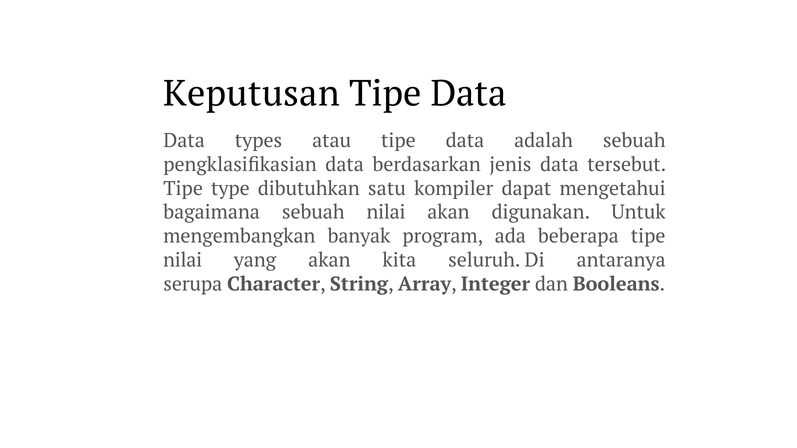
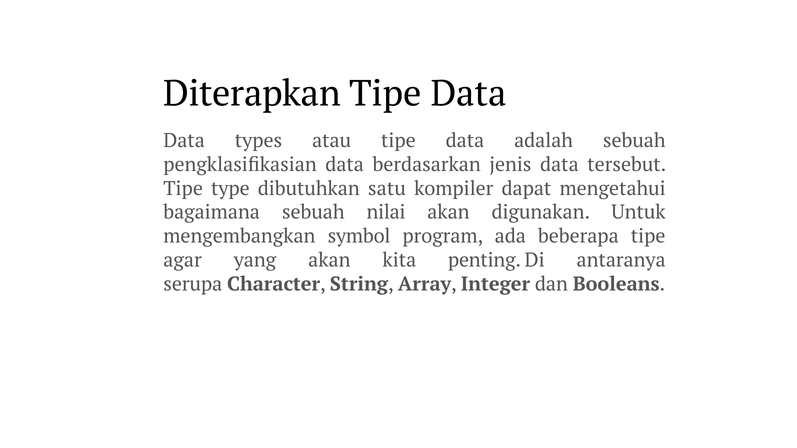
Keputusan: Keputusan -> Diterapkan (252, 94)
banyak: banyak -> symbol (359, 236)
nilai: nilai -> agar (183, 260)
seluruh: seluruh -> penting (484, 260)
